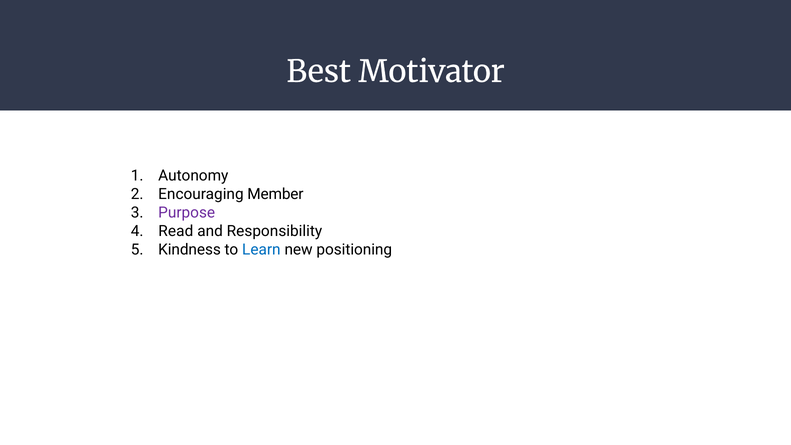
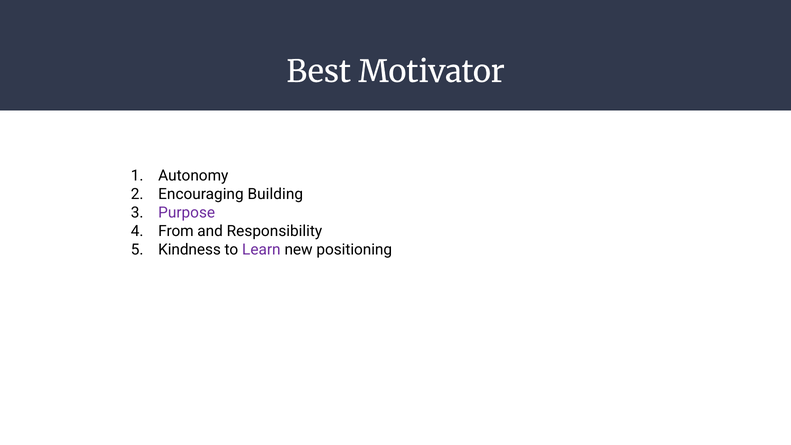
Member: Member -> Building (275, 194)
Read: Read -> From (176, 231)
Learn colour: blue -> purple (261, 250)
